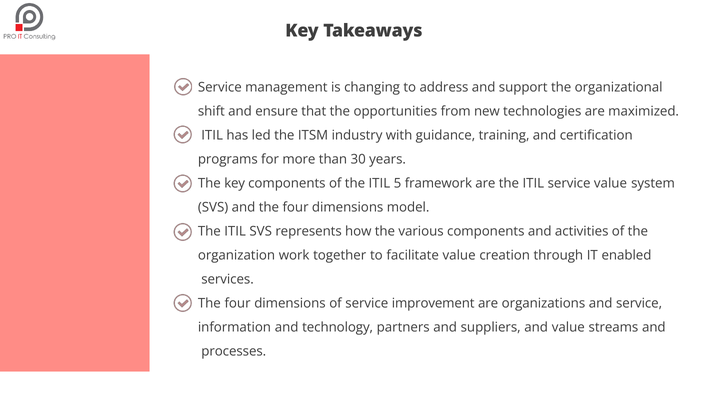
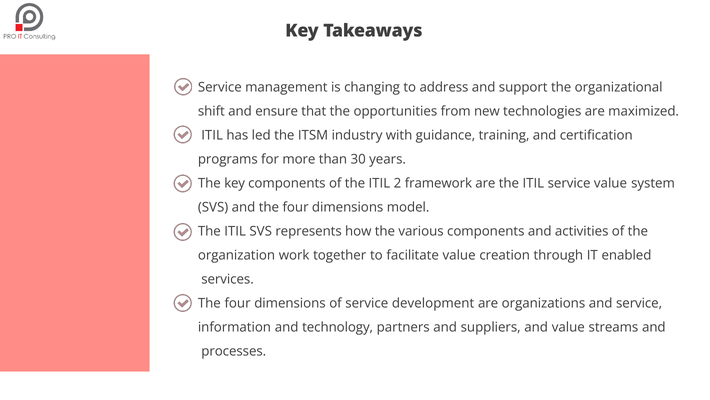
5: 5 -> 2 (397, 183)
improvement: improvement -> development (433, 303)
